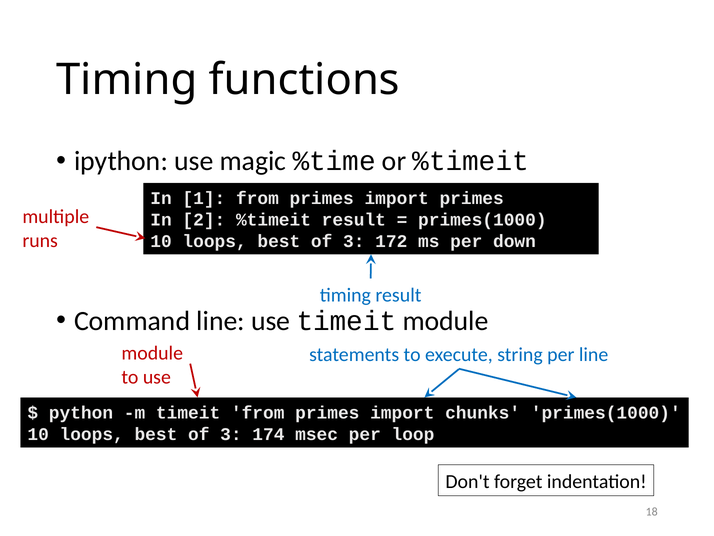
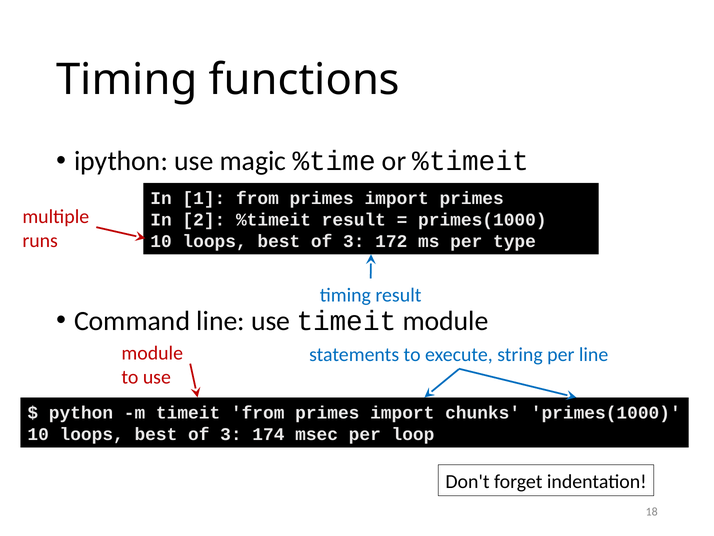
down: down -> type (514, 241)
